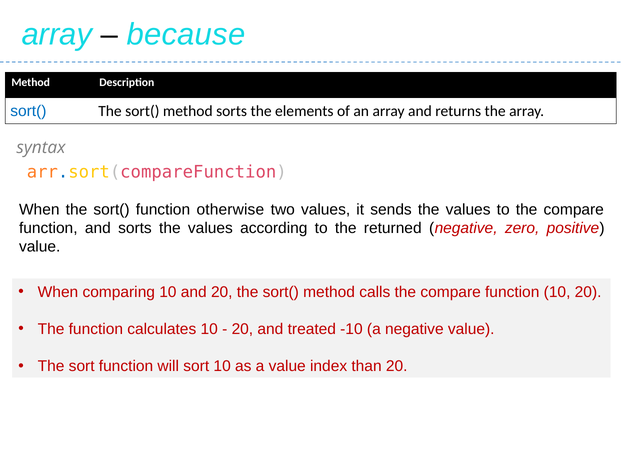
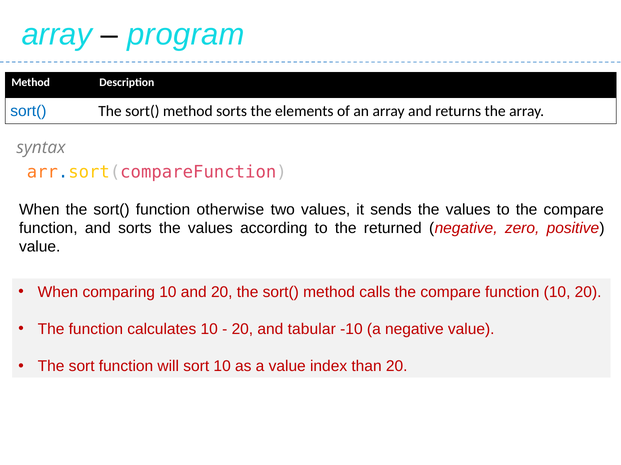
because: because -> program (186, 35)
treated: treated -> tabular (312, 330)
